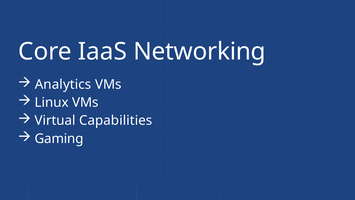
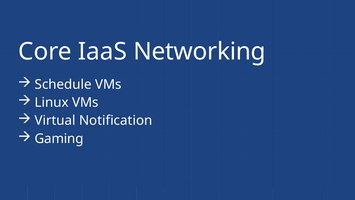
Analytics: Analytics -> Schedule (63, 84)
Capabilities: Capabilities -> Notification (116, 120)
